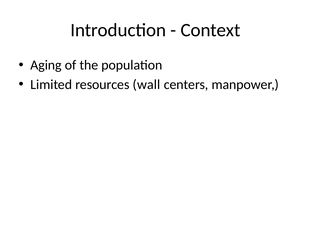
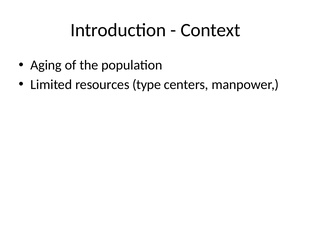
wall: wall -> type (147, 85)
